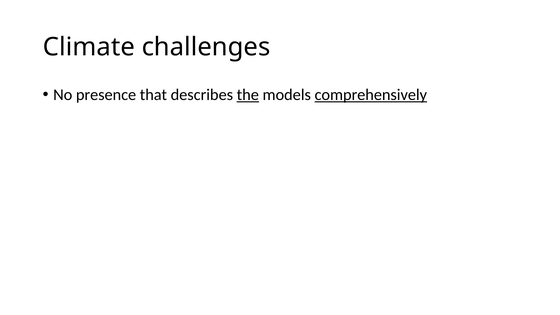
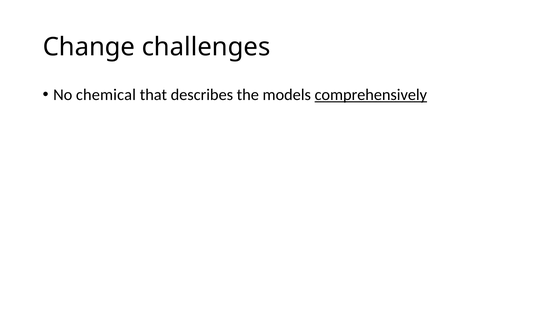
Climate: Climate -> Change (89, 47)
presence: presence -> chemical (106, 95)
the underline: present -> none (248, 95)
